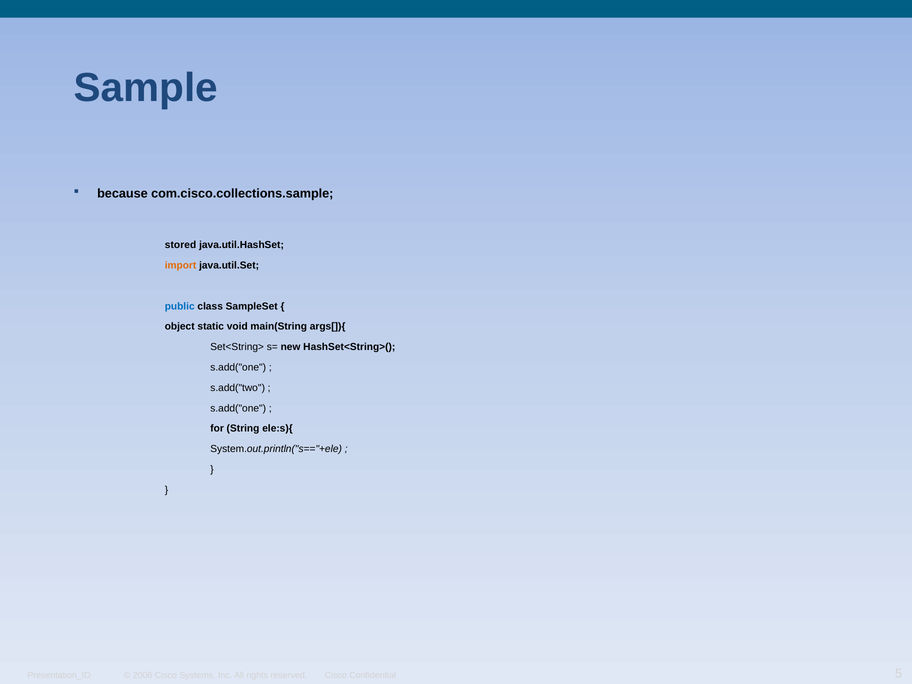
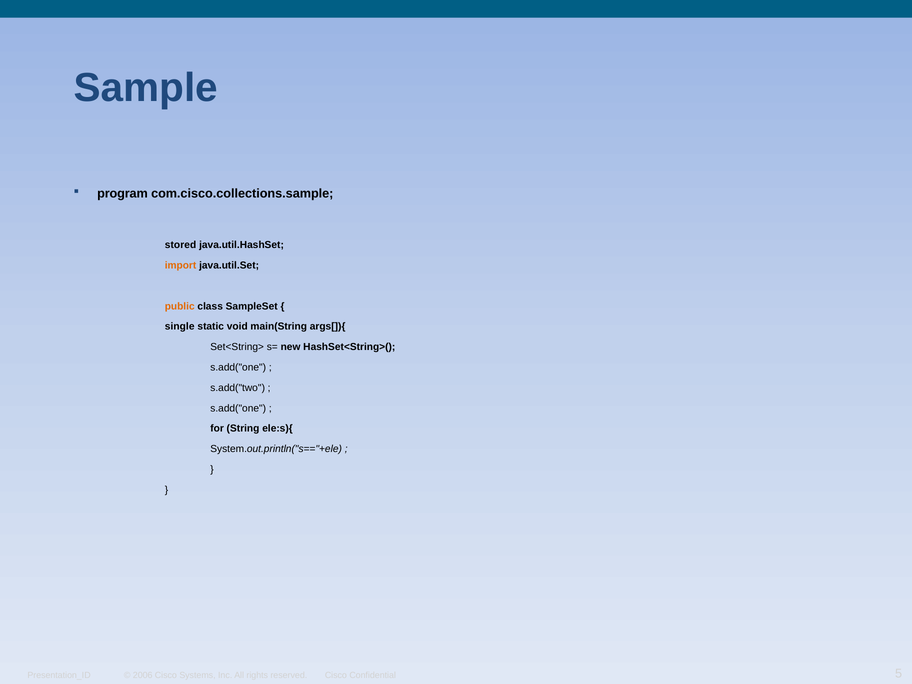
because: because -> program (122, 194)
public colour: blue -> orange (180, 306)
object: object -> single (180, 327)
